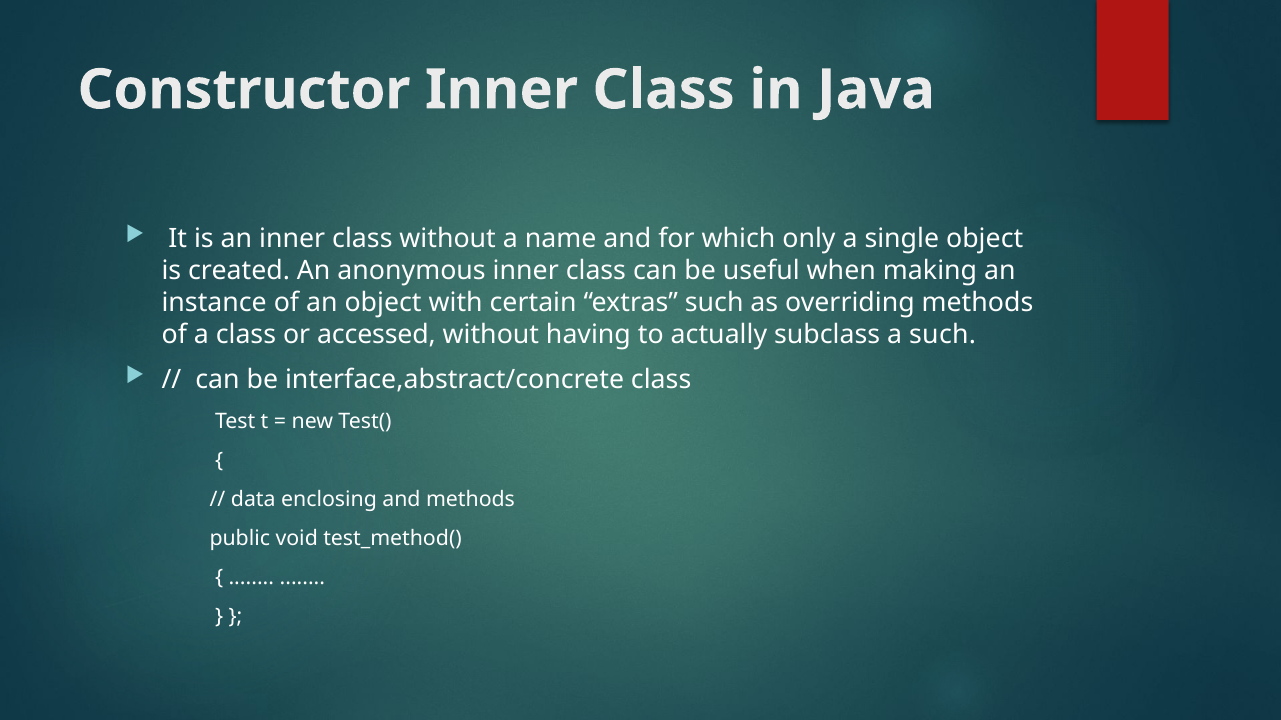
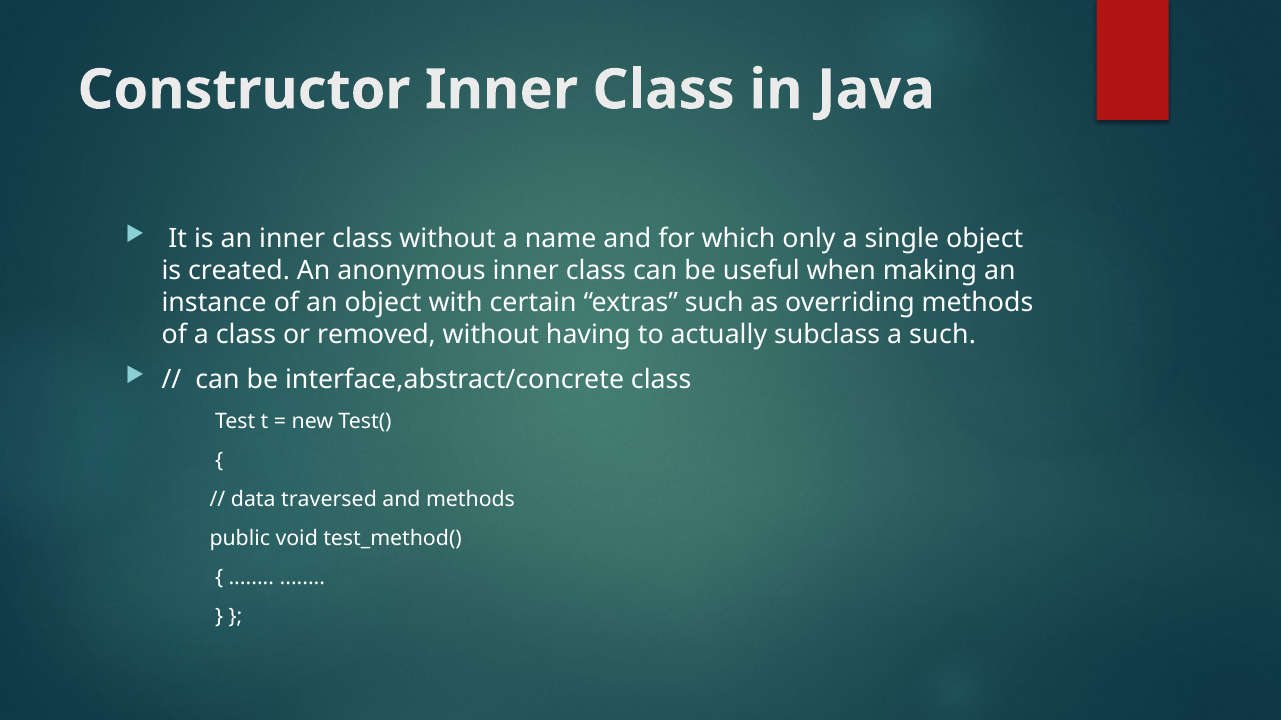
accessed: accessed -> removed (376, 335)
enclosing: enclosing -> traversed (329, 500)
